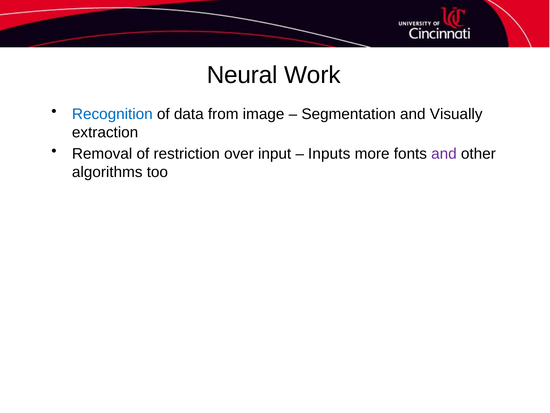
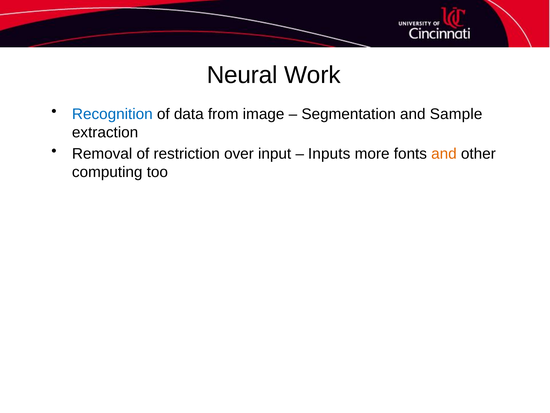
Visually: Visually -> Sample (456, 114)
and colour: purple -> orange (444, 154)
algorithms: algorithms -> computing (107, 172)
